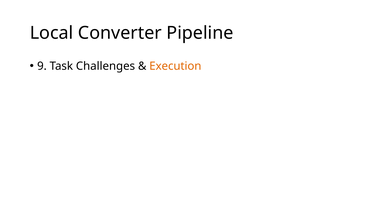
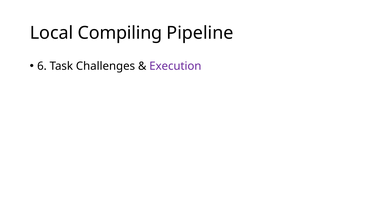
Converter: Converter -> Compiling (120, 33)
9: 9 -> 6 (42, 66)
Execution colour: orange -> purple (175, 66)
